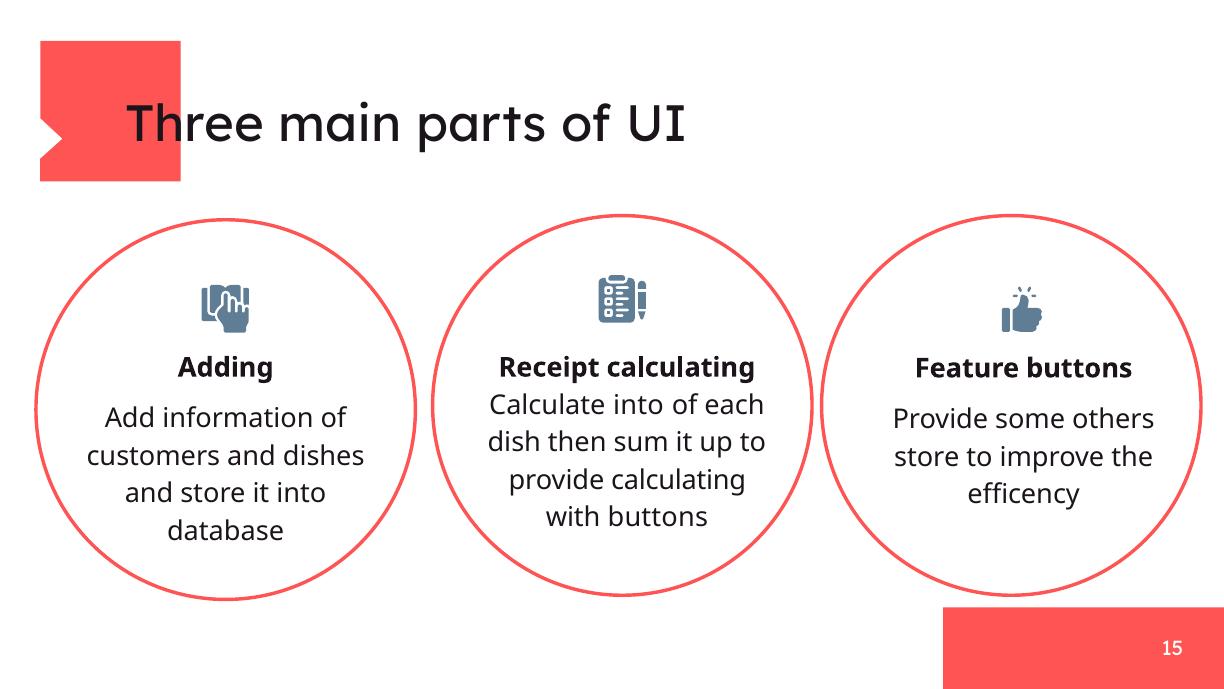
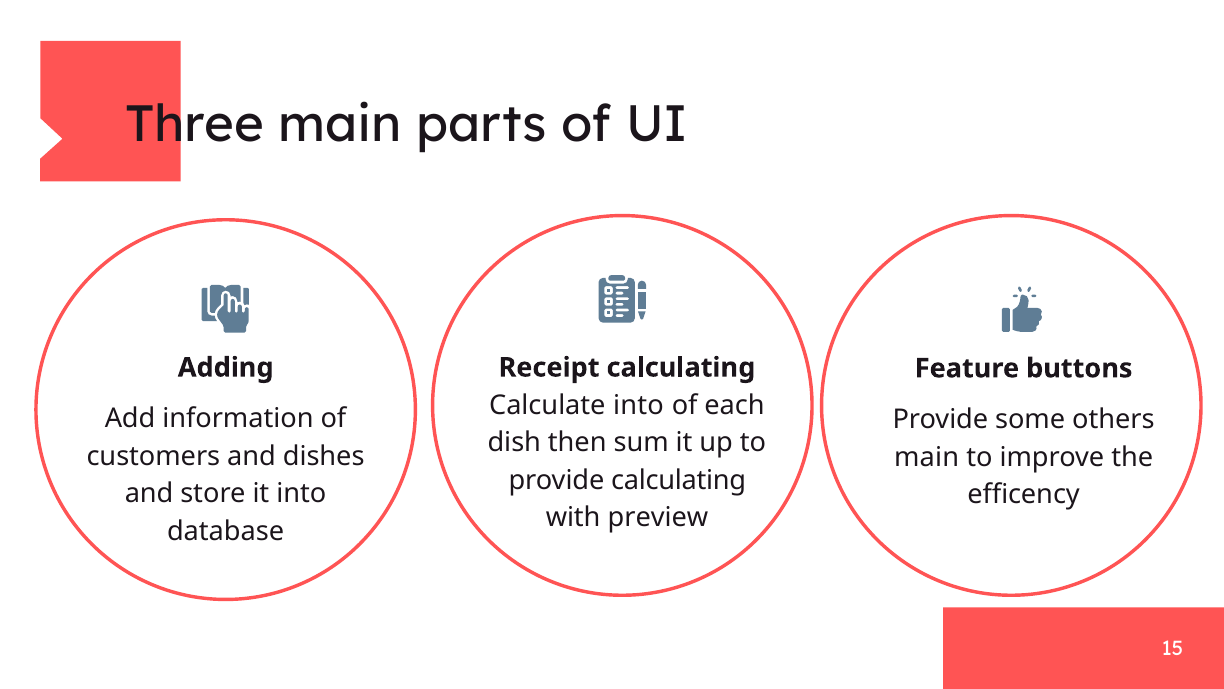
store: store -> main (927, 457)
with buttons: buttons -> preview (658, 517)
